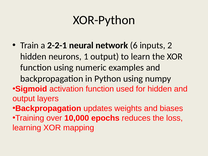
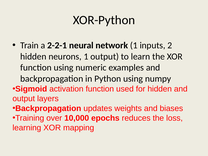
network 6: 6 -> 1 (134, 45)
